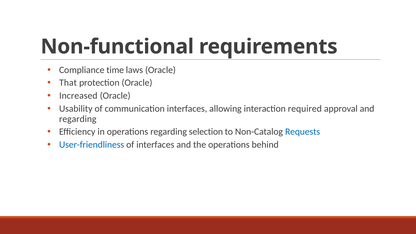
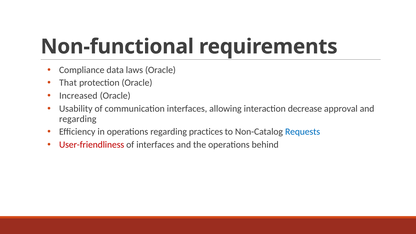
time: time -> data (115, 70)
required: required -> decrease (305, 109)
selection: selection -> practices (206, 132)
User-friendliness colour: blue -> red (92, 145)
